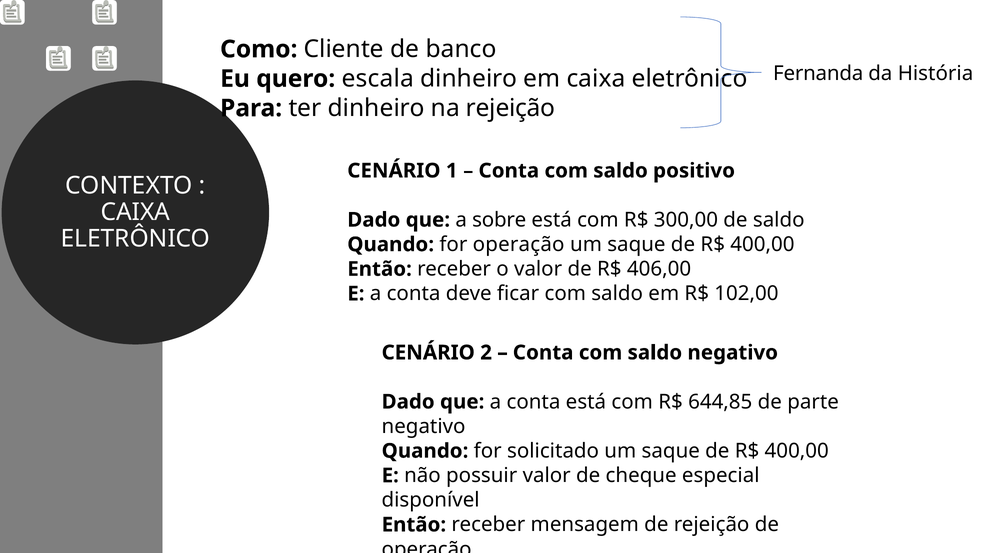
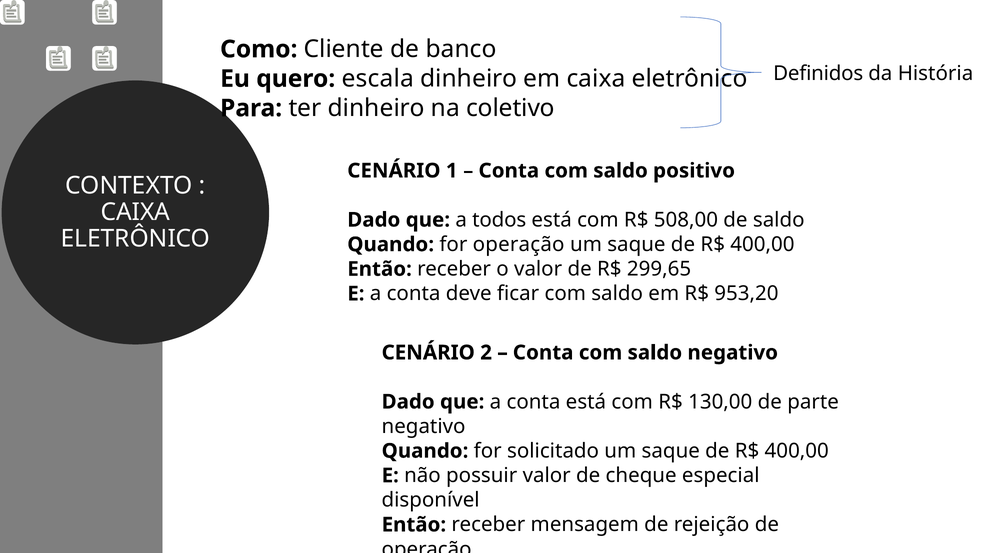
Fernanda: Fernanda -> Definidos (818, 74)
na rejeição: rejeição -> coletivo (511, 108)
sobre: sobre -> todos (499, 220)
300,00: 300,00 -> 508,00 (686, 220)
406,00: 406,00 -> 299,65 (659, 269)
102,00: 102,00 -> 953,20 (746, 294)
644,85: 644,85 -> 130,00 (720, 402)
